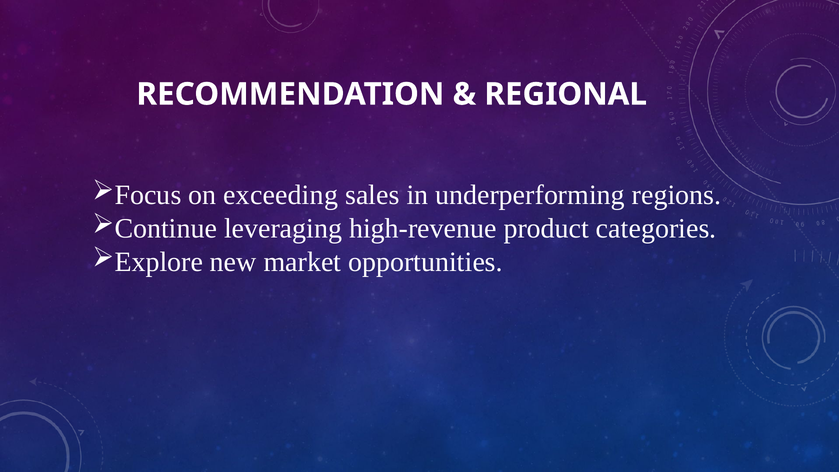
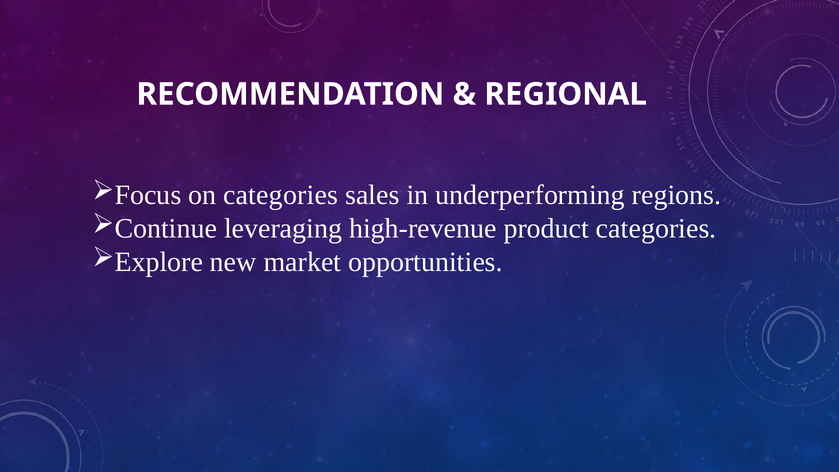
on exceeding: exceeding -> categories (281, 195)
